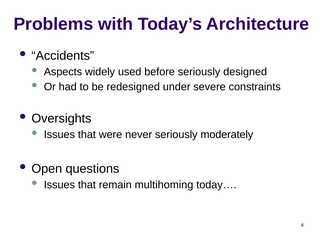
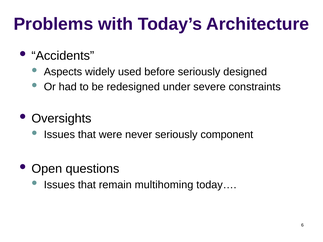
moderately: moderately -> component (227, 135)
